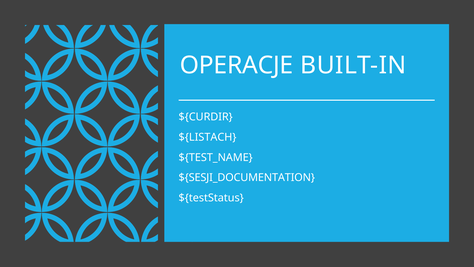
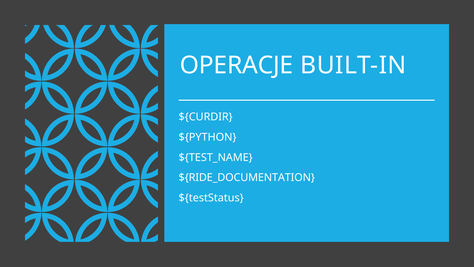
${LISTACH: ${LISTACH -> ${PYTHON (208, 137)
${SESJI_DOCUMENTATION: ${SESJI_DOCUMENTATION -> ${RIDE_DOCUMENTATION (247, 177)
